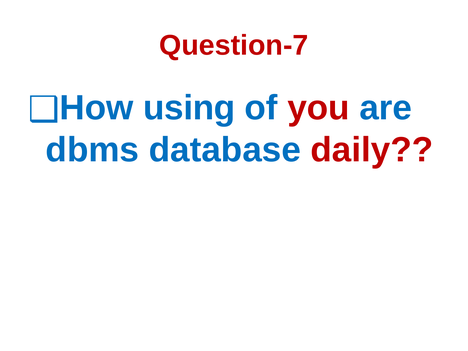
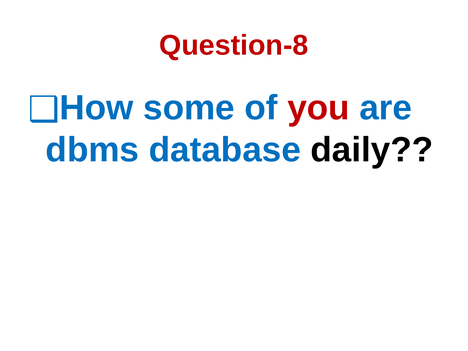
Question-7: Question-7 -> Question-8 (234, 45)
using: using -> some (189, 108)
daily colour: red -> black (372, 150)
